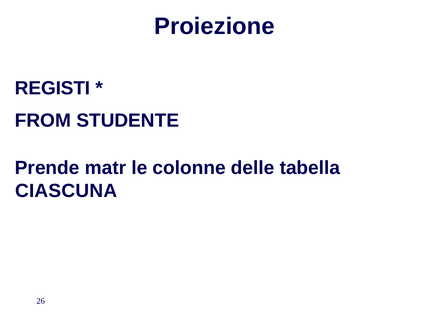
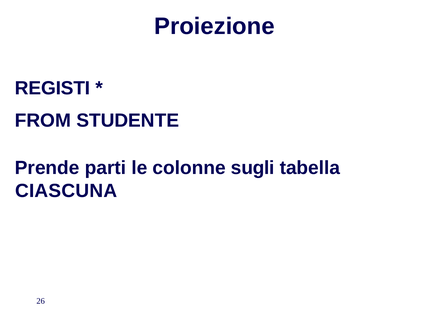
matr: matr -> parti (105, 168)
delle: delle -> sugli (253, 168)
